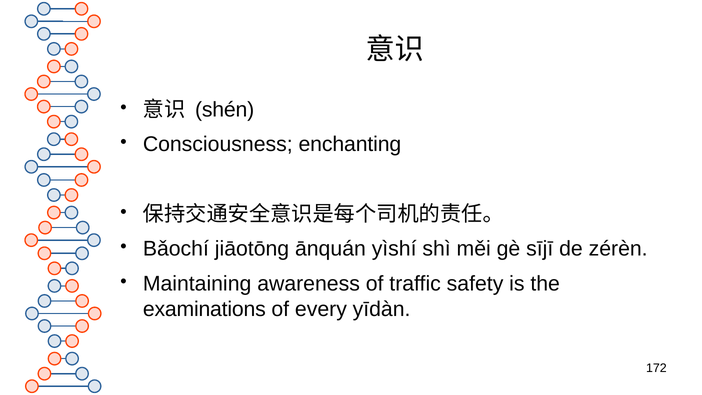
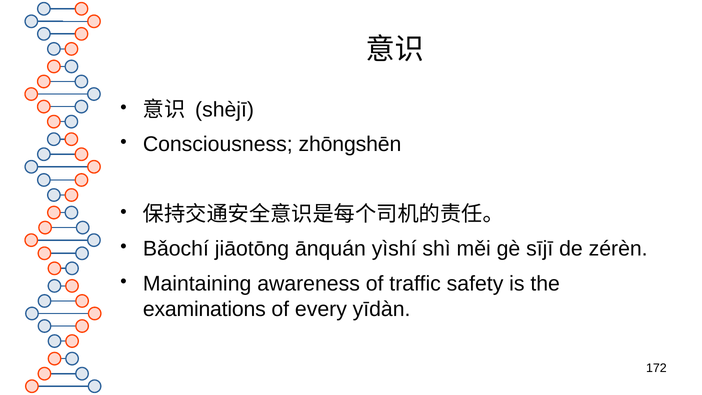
shén: shén -> shèjī (225, 109)
enchanting: enchanting -> zhōngshēn (350, 144)
